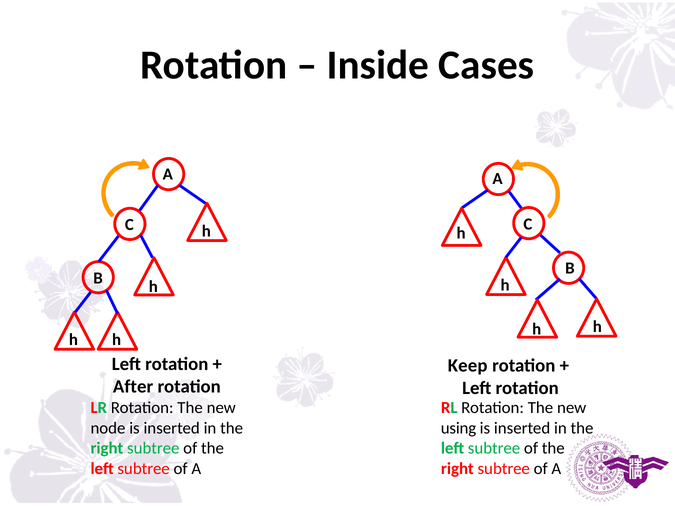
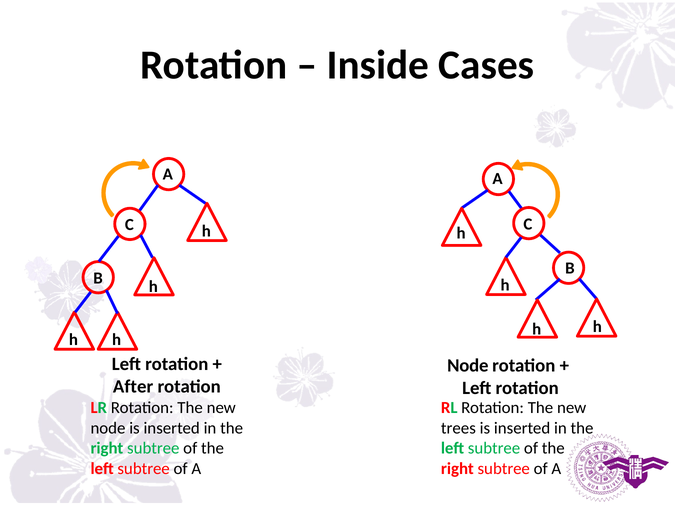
Keep: Keep -> Node (468, 366)
using: using -> trees (458, 428)
